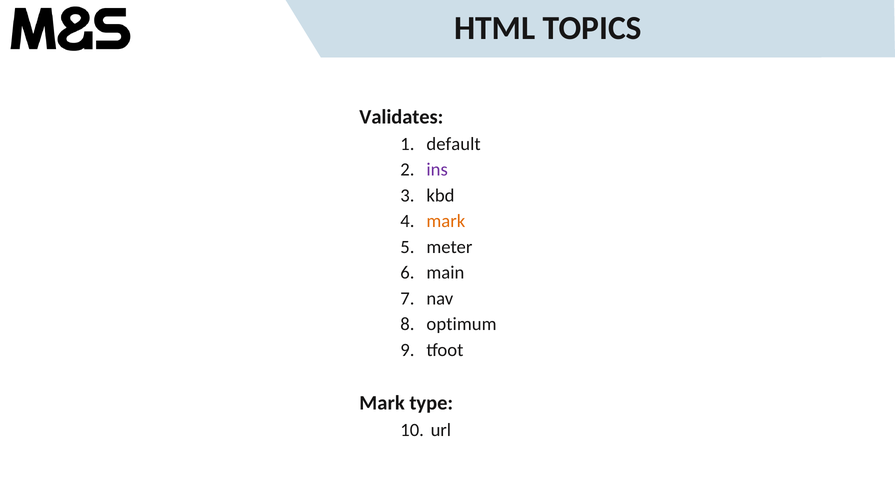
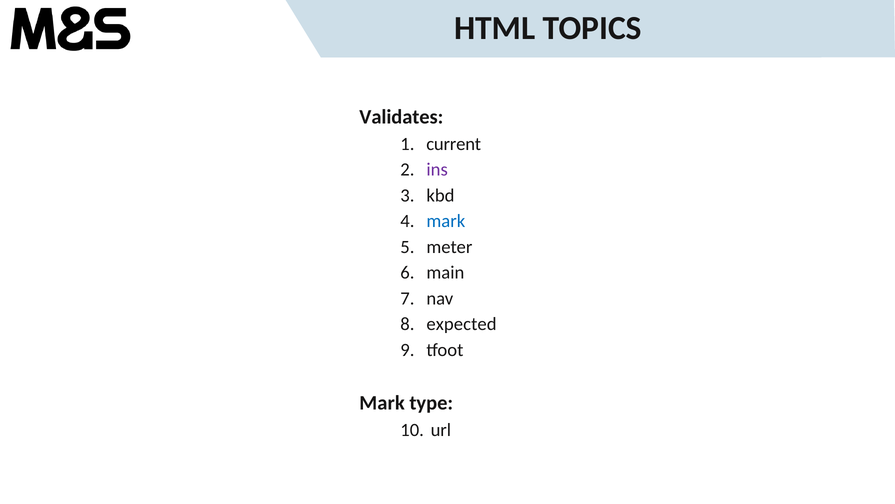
default: default -> current (454, 144)
mark colour: orange -> blue (446, 221)
optimum: optimum -> expected (462, 324)
